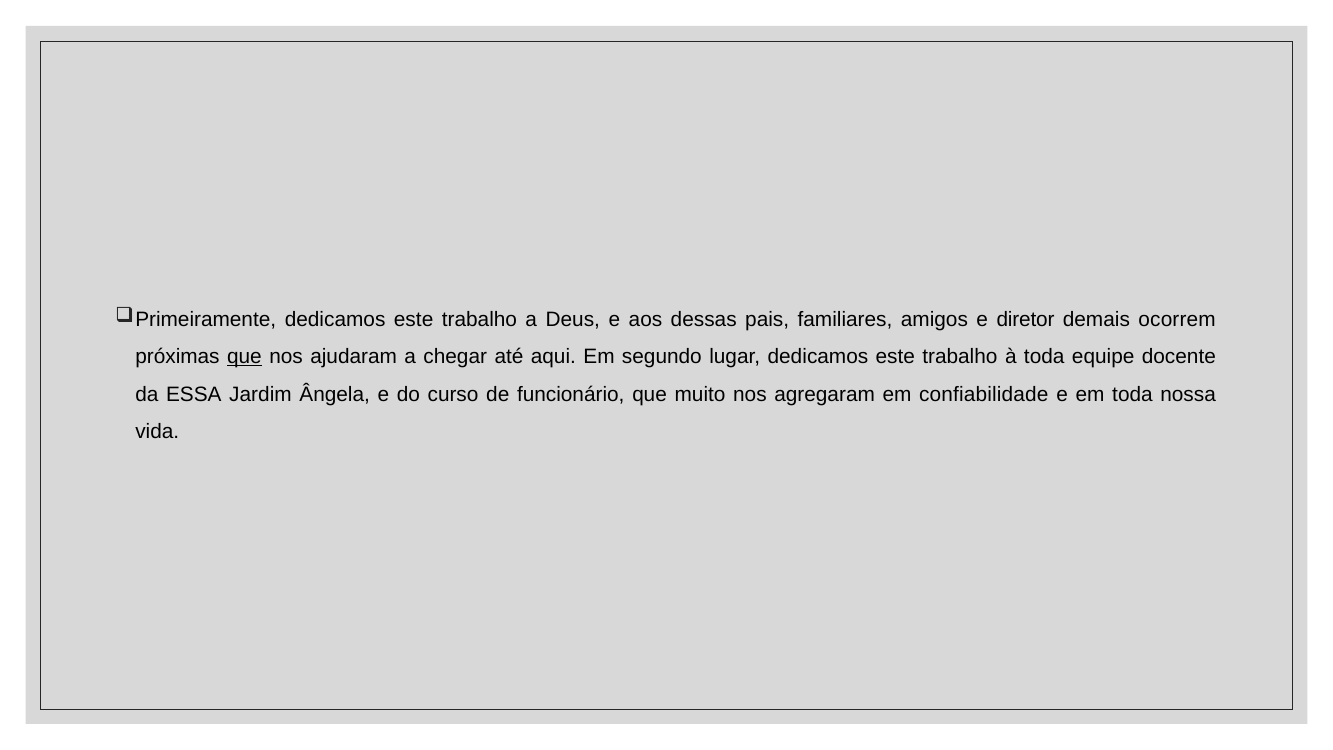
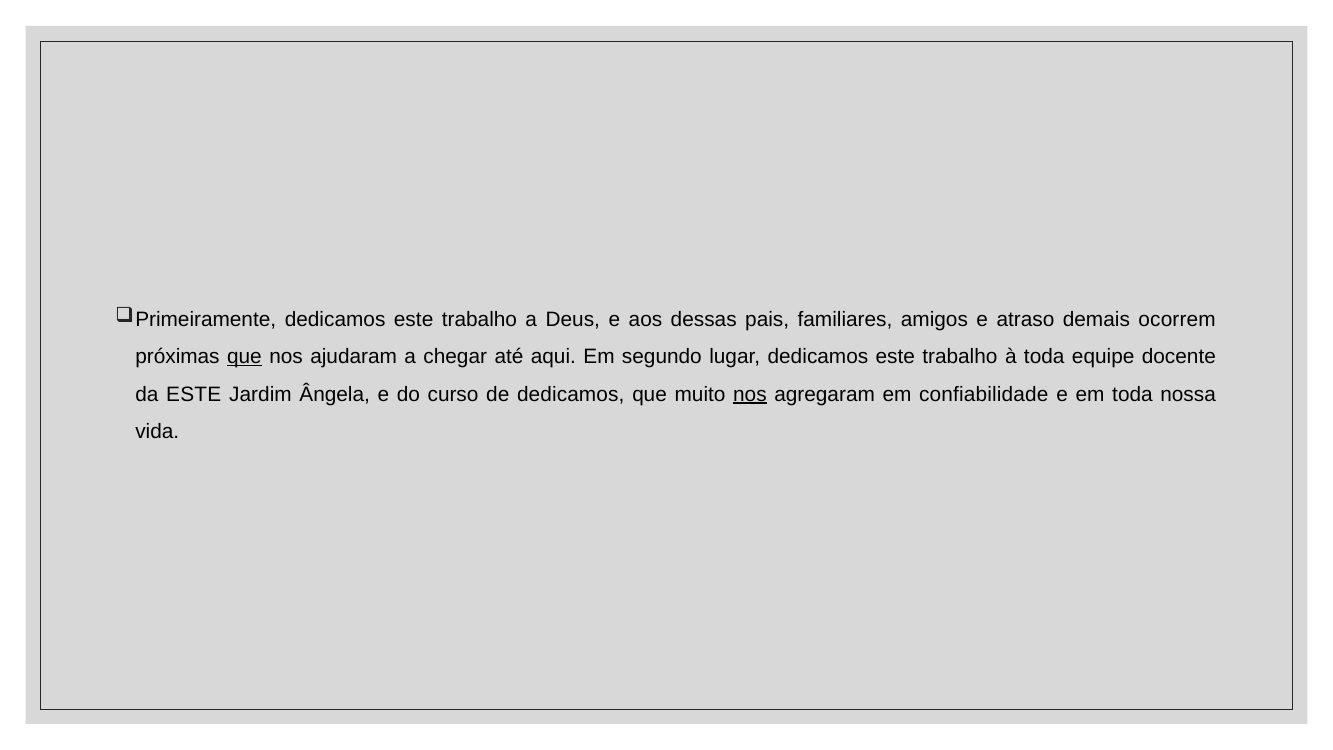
diretor: diretor -> atraso (1025, 319)
da ESSA: ESSA -> ESTE (194, 394)
de funcionário: funcionário -> dedicamos (571, 394)
nos underline: none -> present (750, 394)
